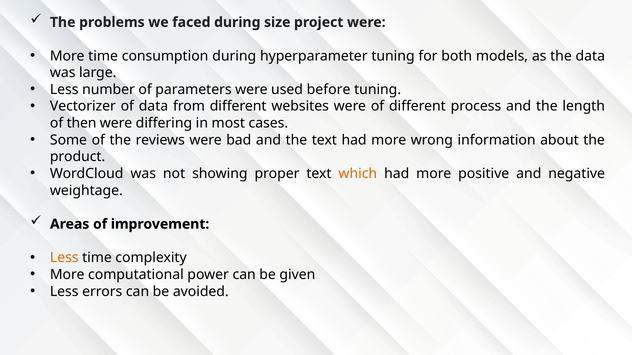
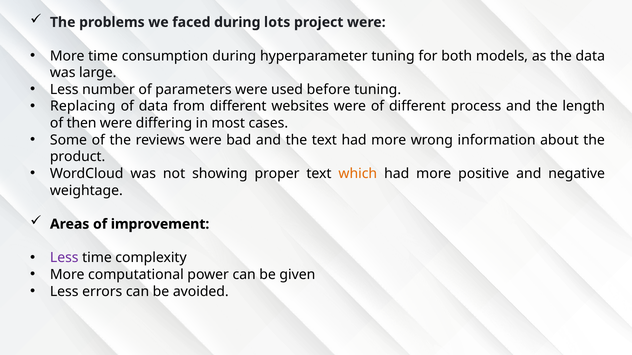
size: size -> lots (277, 22)
Vectorizer: Vectorizer -> Replacing (83, 107)
Less colour: orange -> purple (64, 258)
